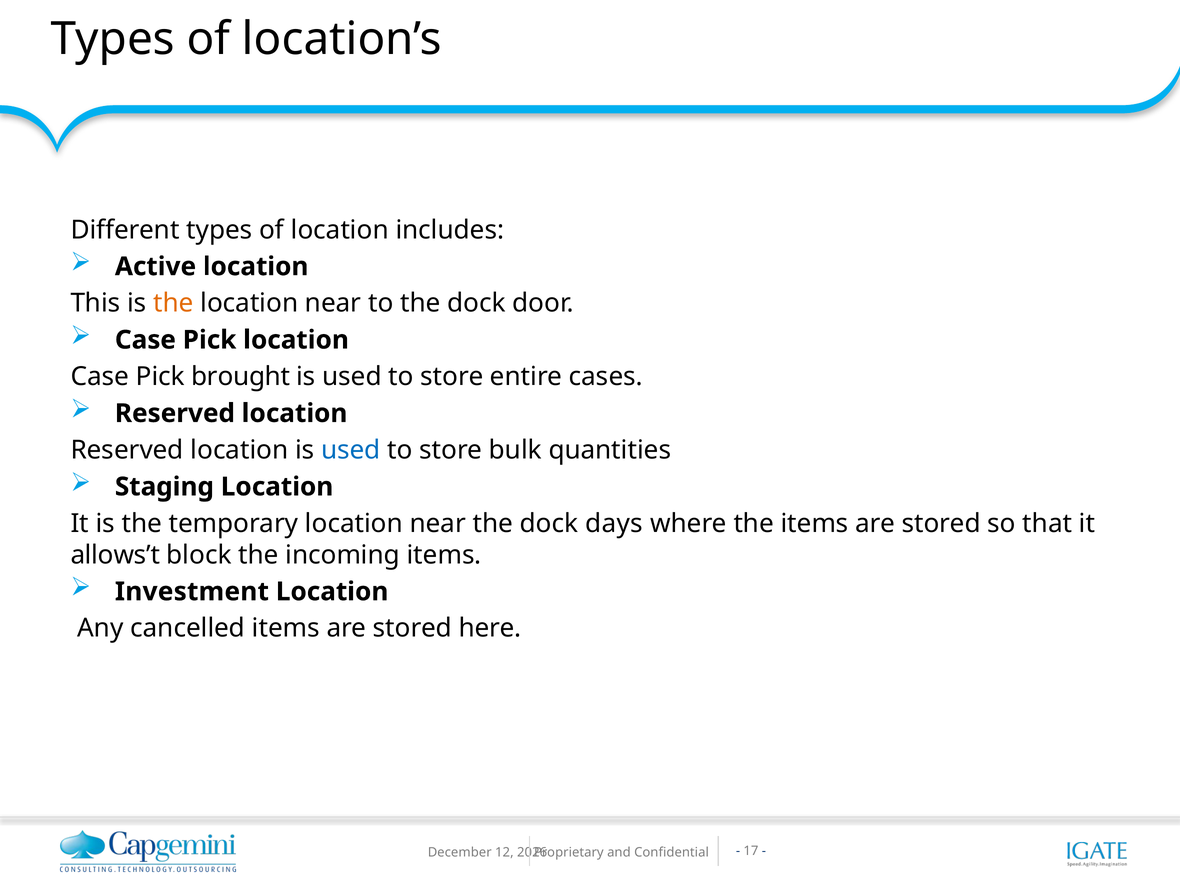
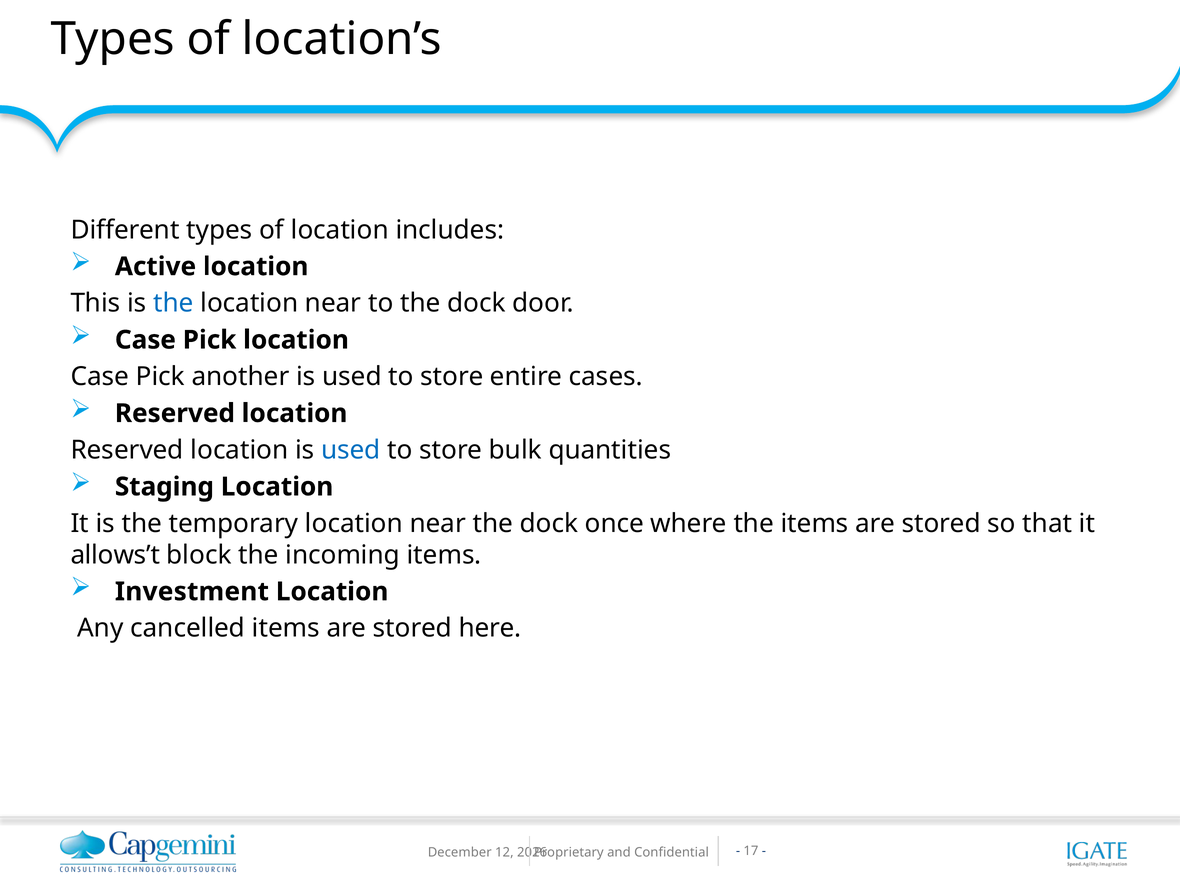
the colour: orange -> blue (173, 303)
brought: brought -> another (241, 377)
days: days -> once (614, 523)
